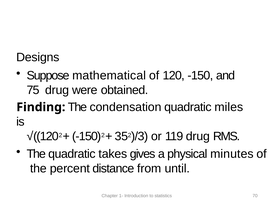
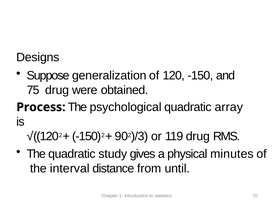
mathematical: mathematical -> generalization (109, 76)
Finding: Finding -> Process (41, 107)
condensation: condensation -> psychological (126, 107)
miles: miles -> array (229, 107)
35: 35 -> 90 (121, 137)
takes: takes -> study (113, 154)
percent: percent -> interval (70, 169)
